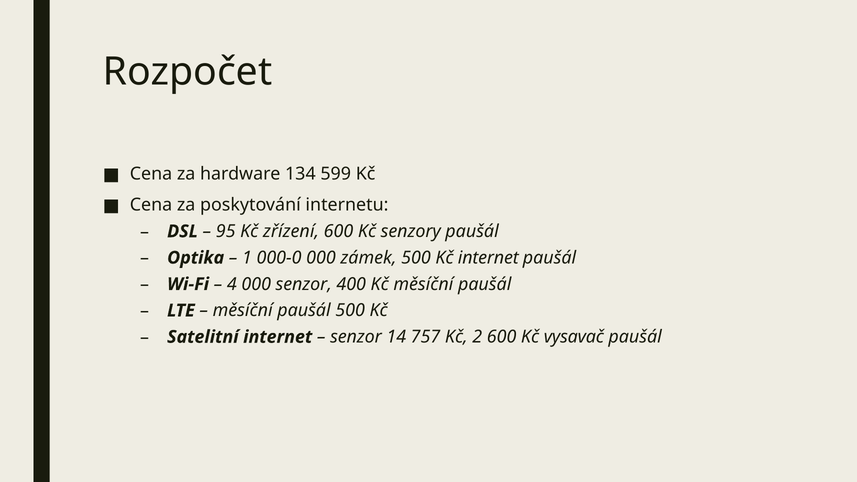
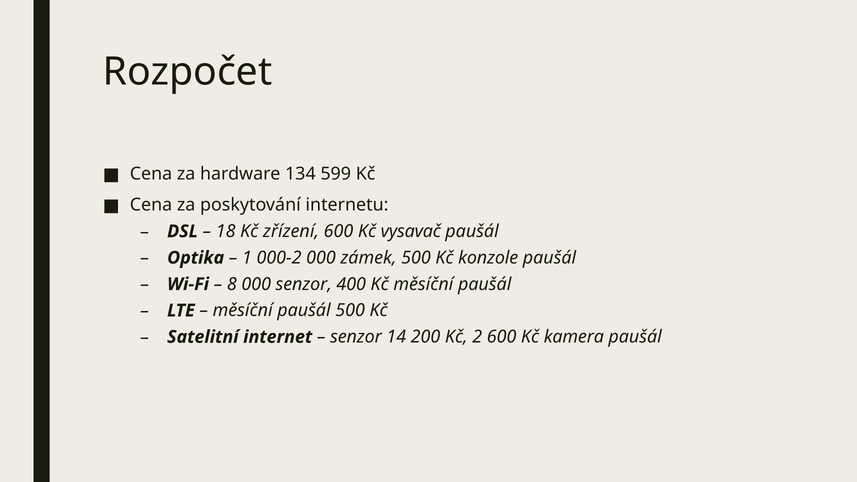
95: 95 -> 18 (226, 231)
senzory: senzory -> vysavač (411, 231)
000-0: 000-0 -> 000-2 (279, 258)
Kč internet: internet -> konzole (488, 258)
4: 4 -> 8 (232, 284)
757: 757 -> 200 (425, 337)
vysavač: vysavač -> kamera (574, 337)
